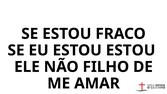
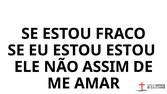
FILHO: FILHO -> ASSIM (106, 67)
